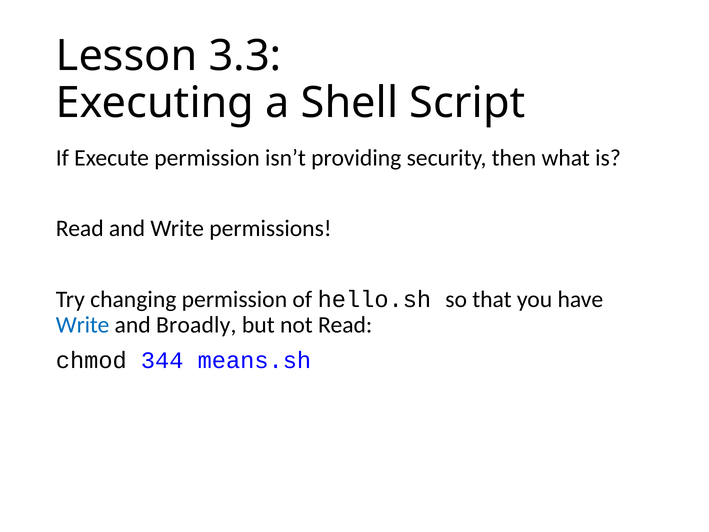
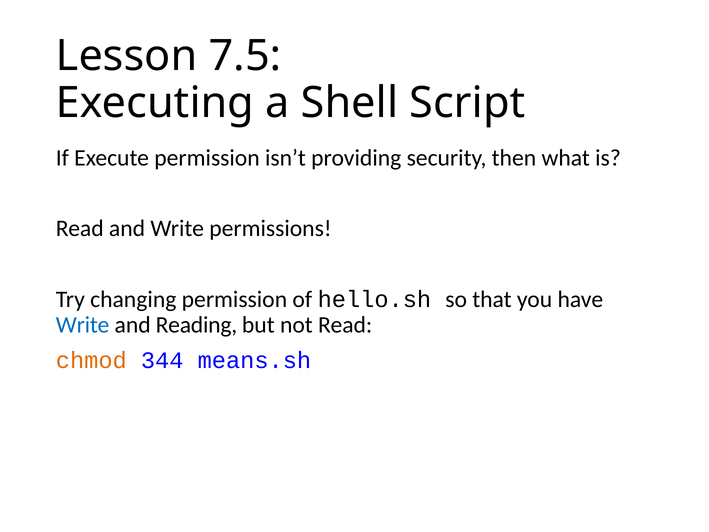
3.3: 3.3 -> 7.5 (245, 56)
Broadly: Broadly -> Reading (196, 325)
chmod colour: black -> orange (91, 360)
